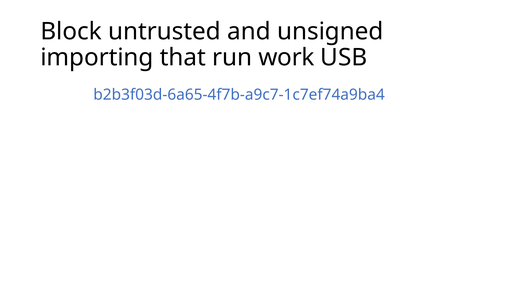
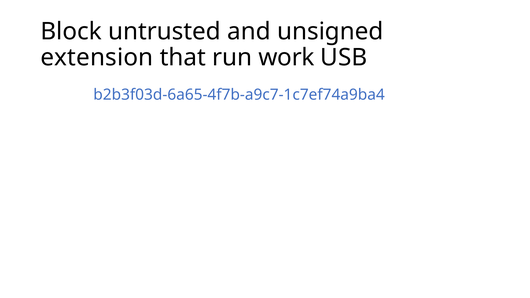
importing: importing -> extension (97, 58)
